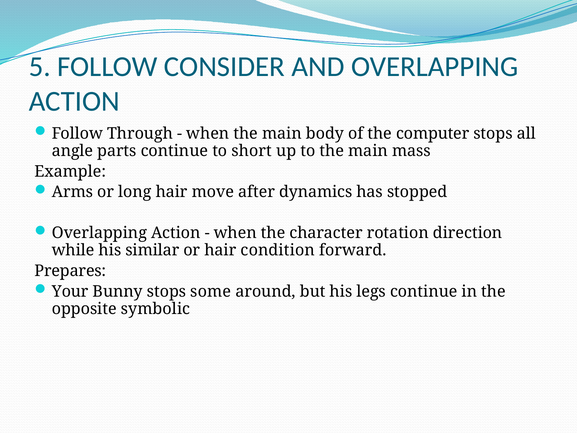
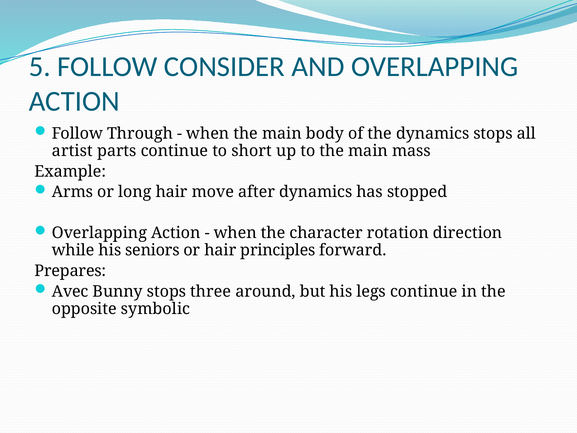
the computer: computer -> dynamics (433, 134)
angle: angle -> artist (72, 151)
similar: similar -> seniors (152, 250)
condition: condition -> principles (278, 250)
Your: Your -> Avec (70, 291)
some: some -> three (211, 291)
